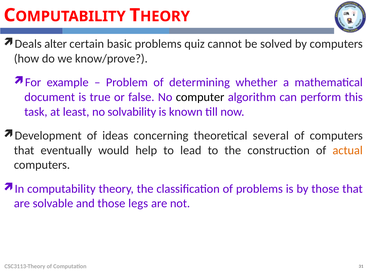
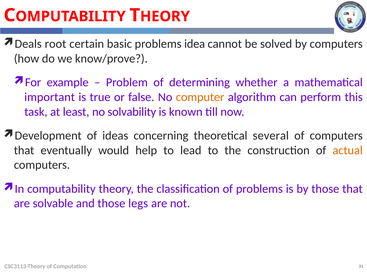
alter: alter -> root (56, 44)
quiz: quiz -> idea (195, 44)
document: document -> important (50, 97)
computer colour: black -> orange (200, 97)
